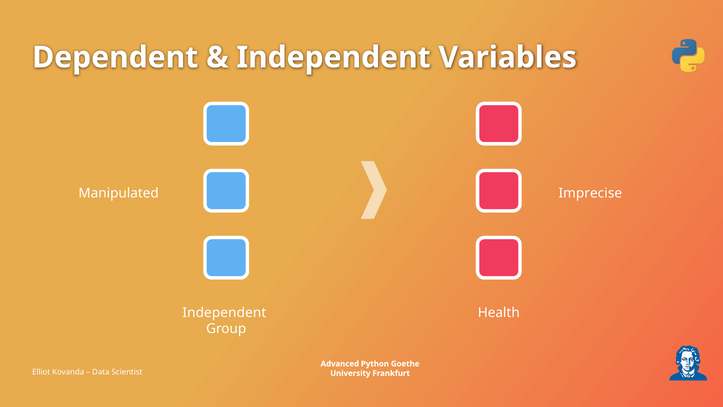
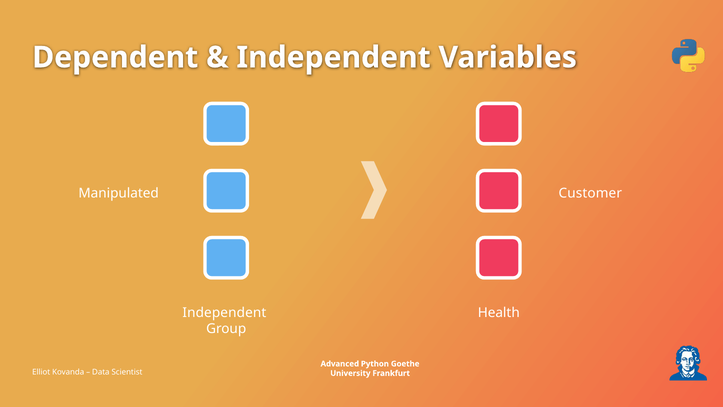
Imprecise: Imprecise -> Customer (590, 193)
